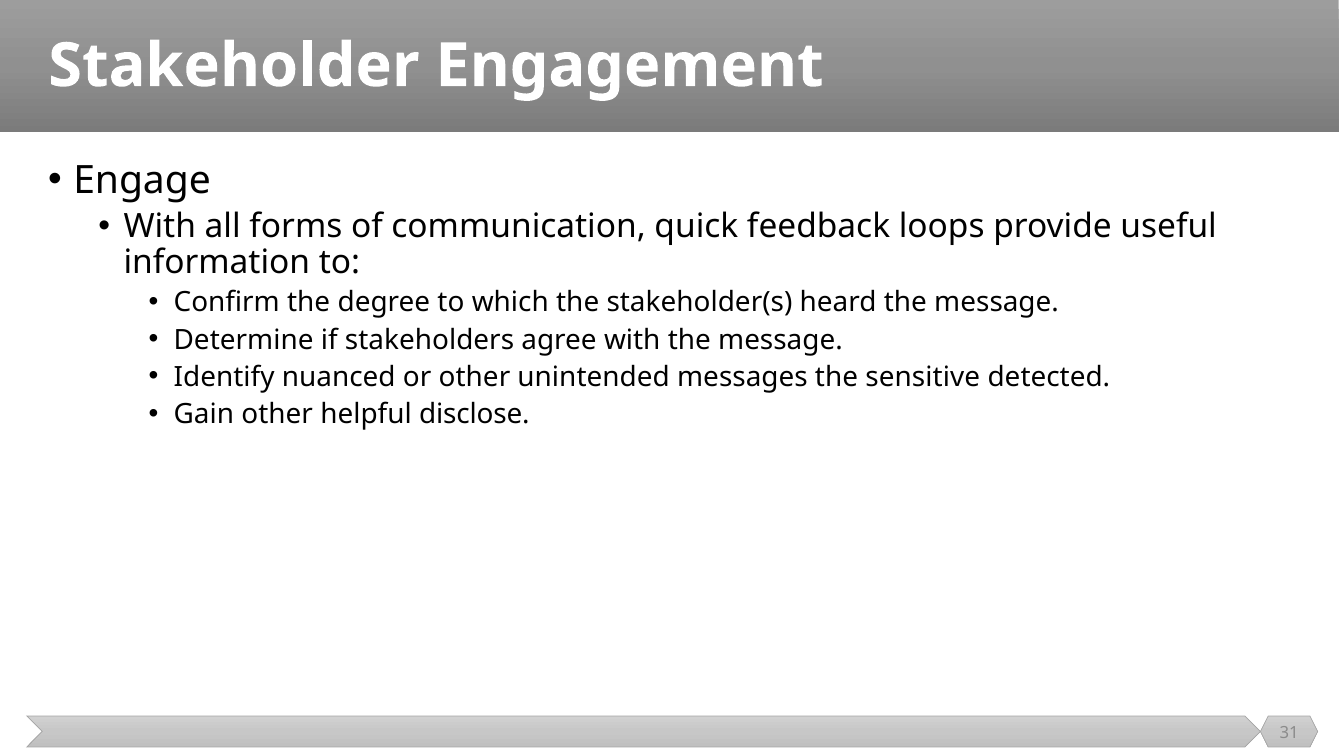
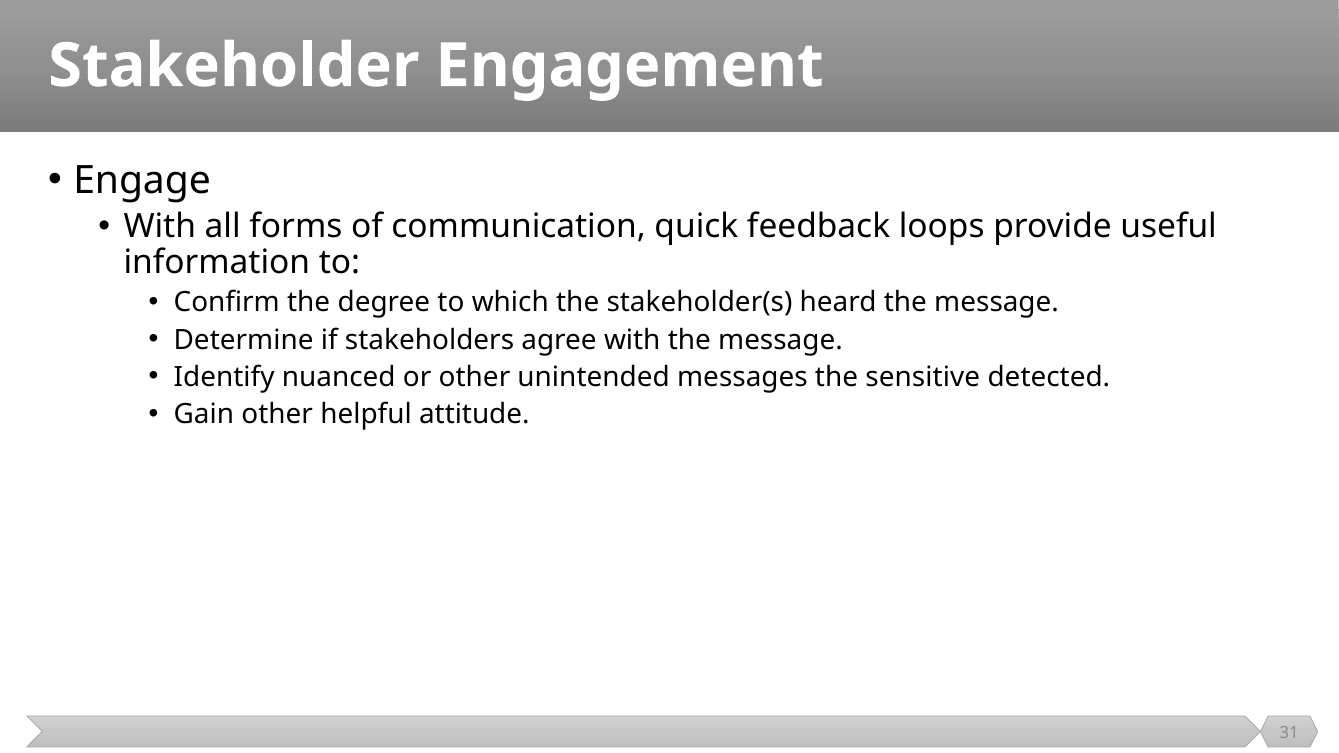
disclose: disclose -> attitude (474, 414)
